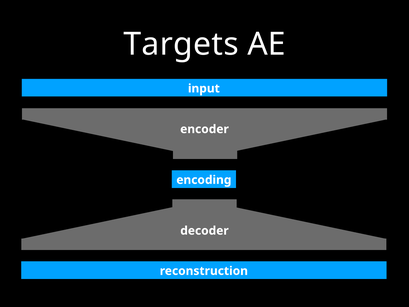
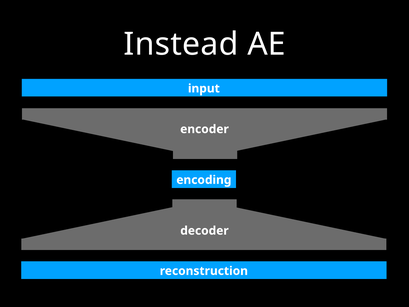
Targets: Targets -> Instead (181, 44)
